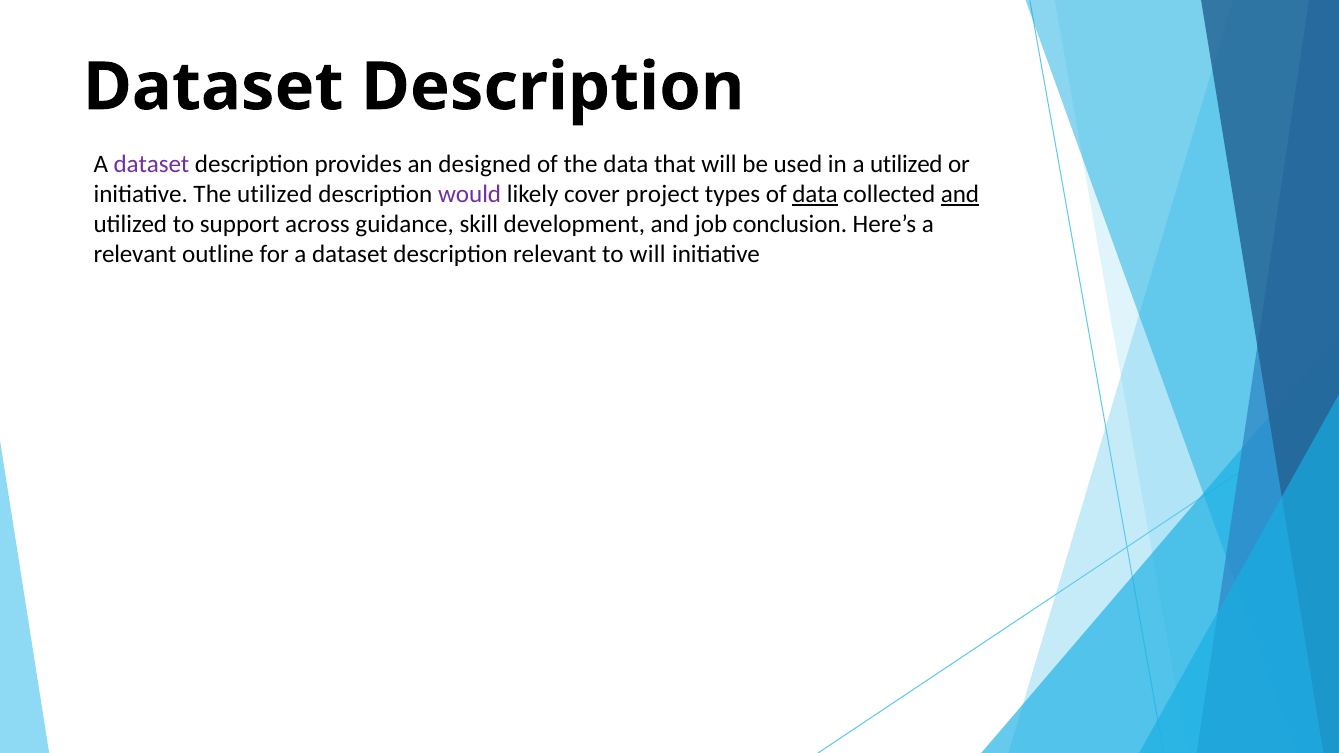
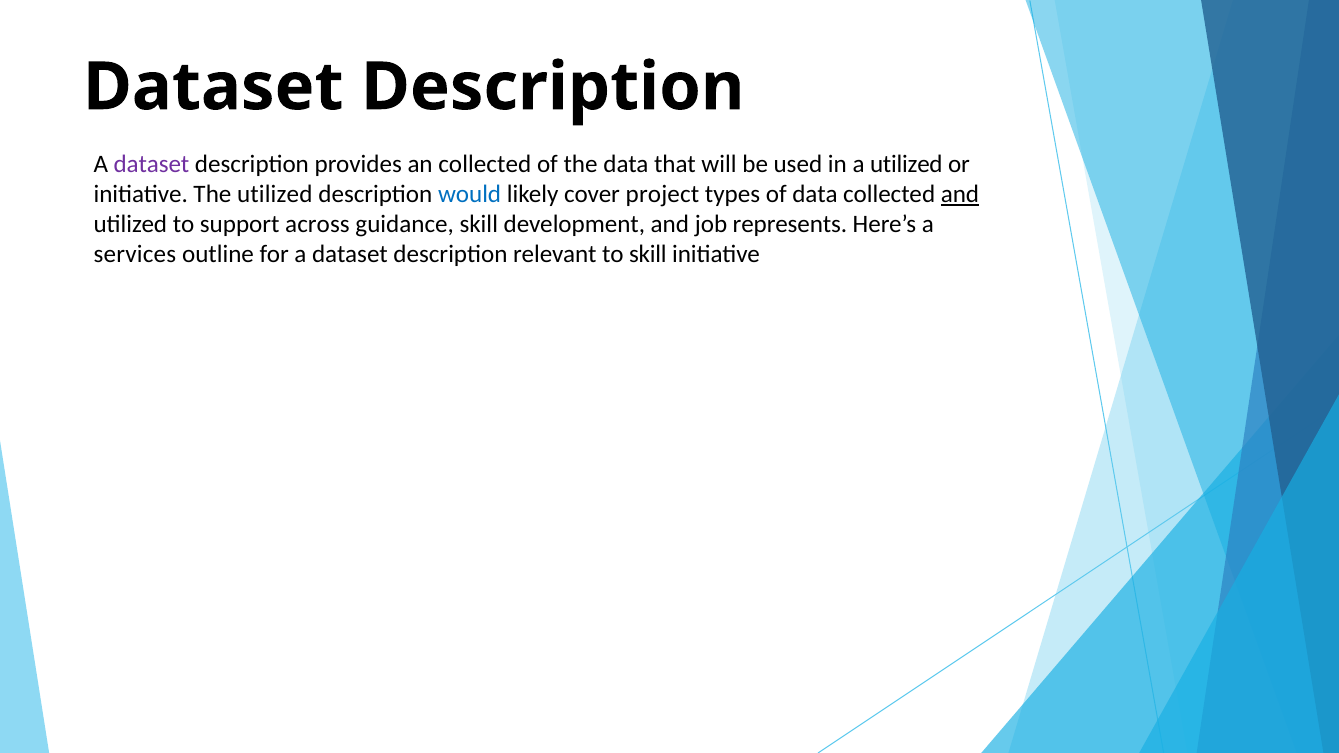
an designed: designed -> collected (485, 164)
would colour: purple -> blue (470, 194)
data underline: present -> none (815, 194)
conclusion: conclusion -> represents (790, 224)
relevant: relevant -> services (135, 254)
to will: will -> skill (648, 254)
